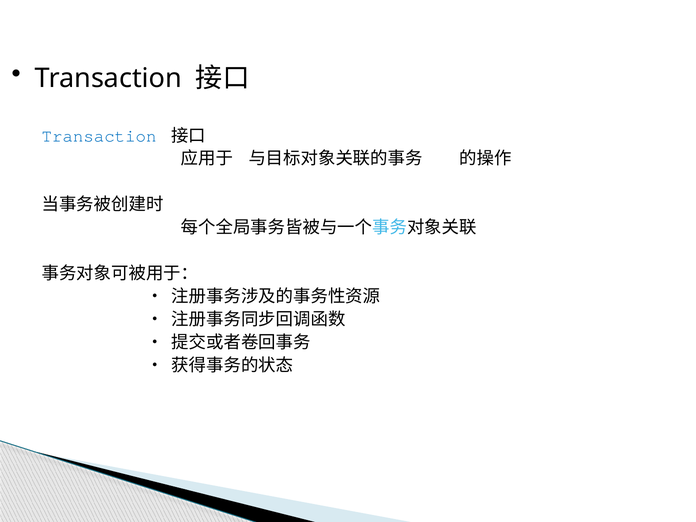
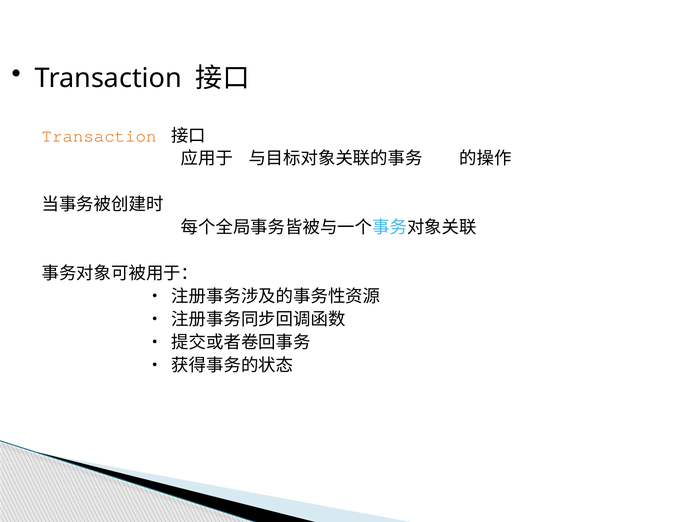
Transaction colour: blue -> orange (99, 136)
